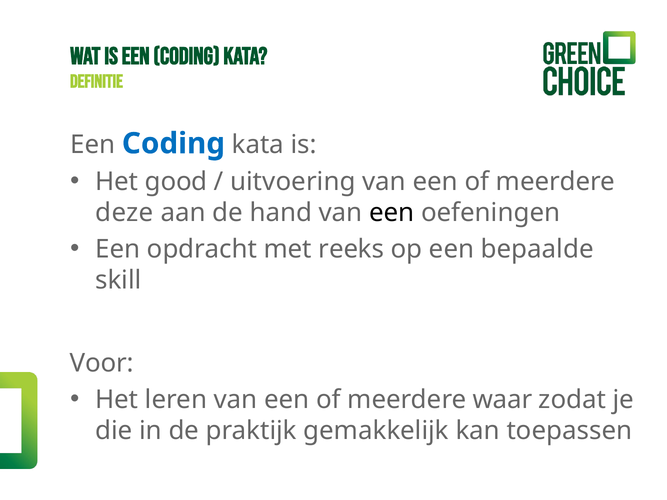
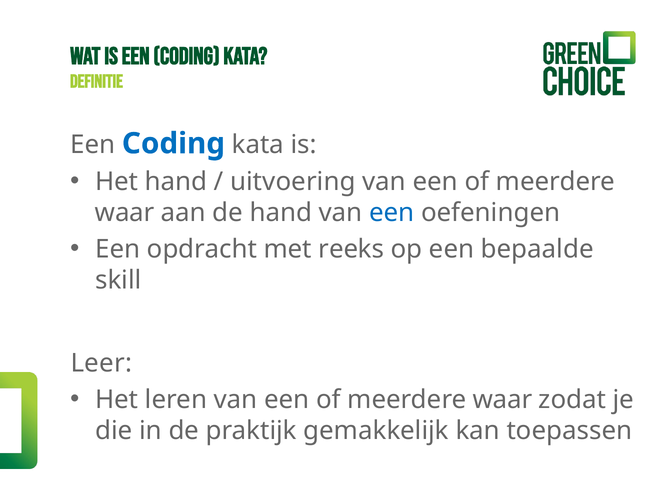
Het good: good -> hand (176, 182)
deze: deze -> waar (125, 213)
een colour: black -> blue (392, 213)
Voor: Voor -> Leer (101, 364)
